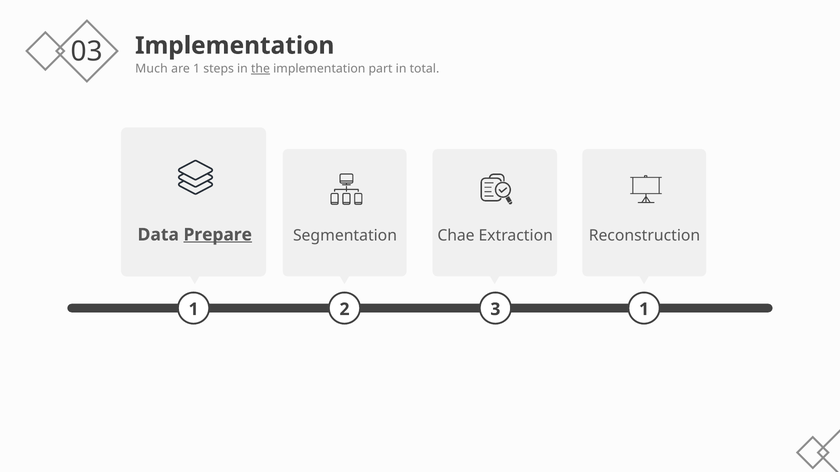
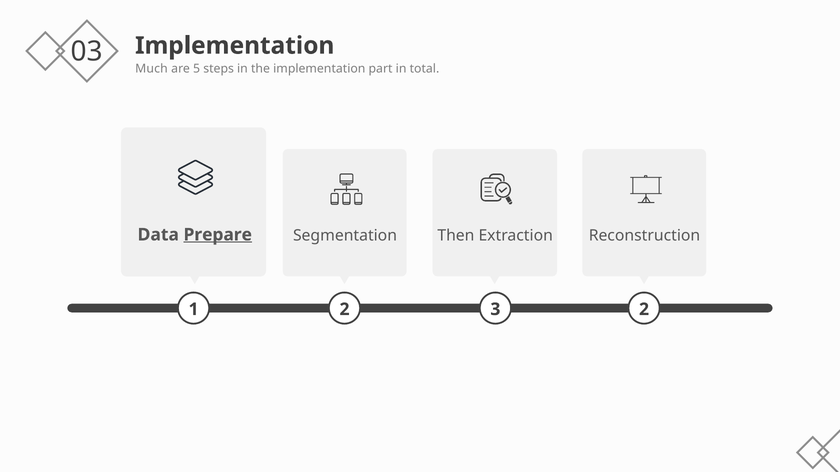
are 1: 1 -> 5 (197, 69)
the underline: present -> none (261, 69)
Chae: Chae -> Then (456, 236)
1 1: 1 -> 2 (644, 310)
